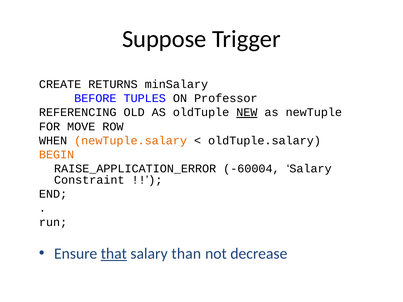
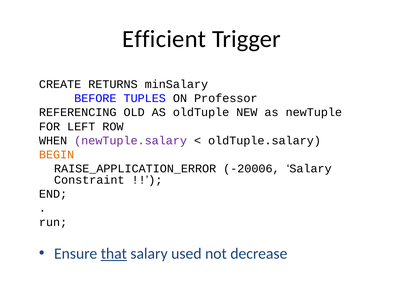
Suppose: Suppose -> Efficient (164, 39)
NEW underline: present -> none (247, 113)
MOVE: MOVE -> LEFT (81, 127)
newTuple.salary colour: orange -> purple (131, 141)
-60004: -60004 -> -20006 (251, 169)
than: than -> used (186, 254)
